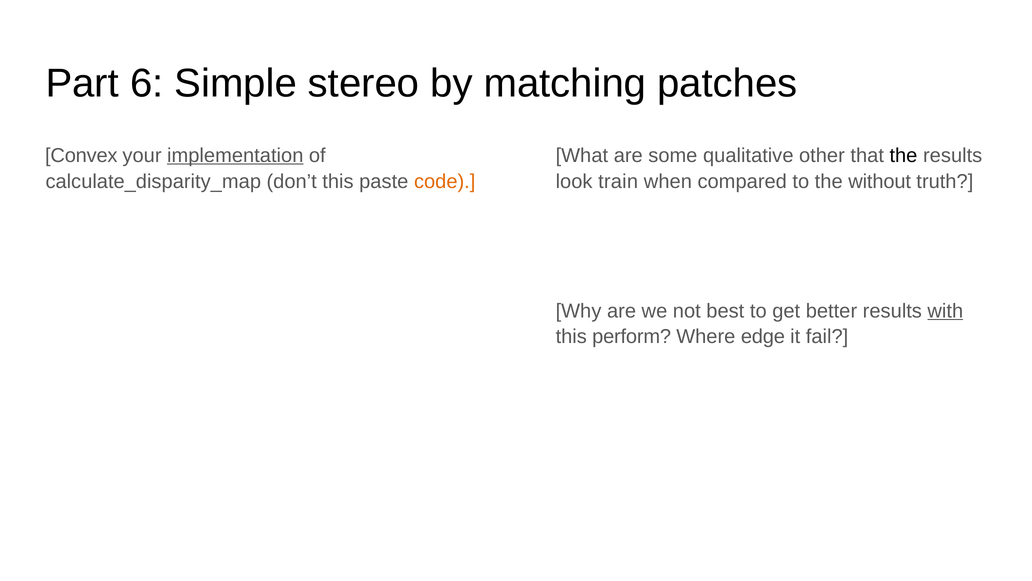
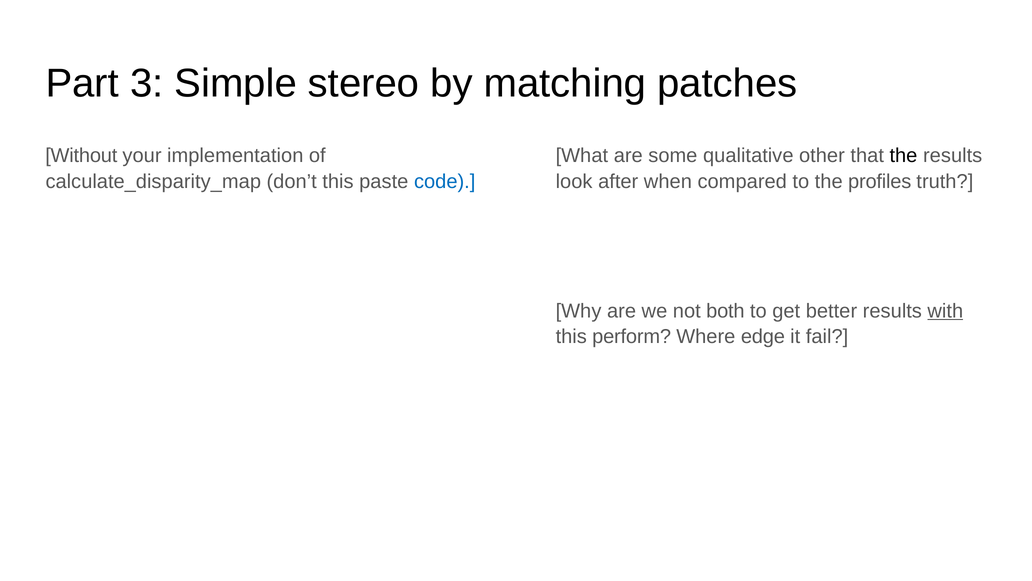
6: 6 -> 3 (147, 84)
Convex: Convex -> Without (81, 155)
implementation underline: present -> none (235, 155)
code colour: orange -> blue (445, 181)
train: train -> after (618, 181)
without: without -> profiles (880, 181)
best: best -> both (725, 311)
